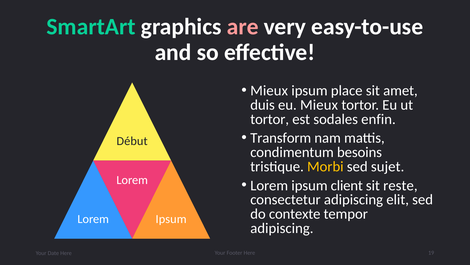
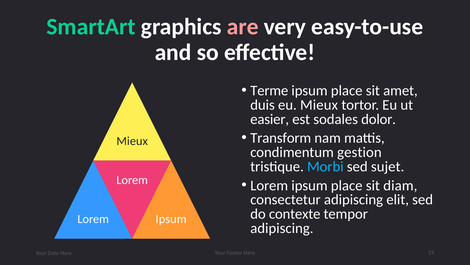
Mieux: Mieux -> Terme (269, 91)
tortor: tortor -> easier (270, 119)
enfin: enfin -> dolor (379, 119)
Début: Début -> Mieux (132, 141)
besoins: besoins -> gestion (359, 152)
Morbi colour: yellow -> light blue (325, 166)
Lorem ipsum client: client -> place (347, 185)
reste: reste -> diam (400, 185)
